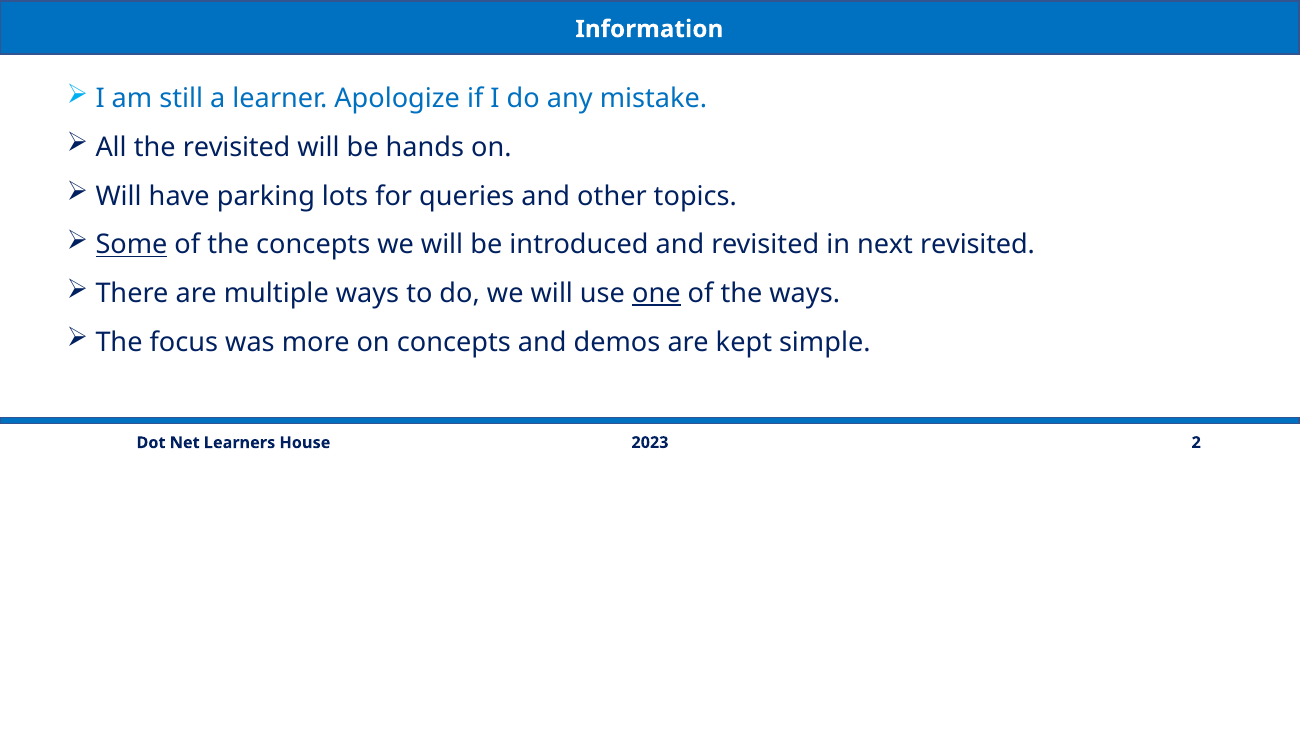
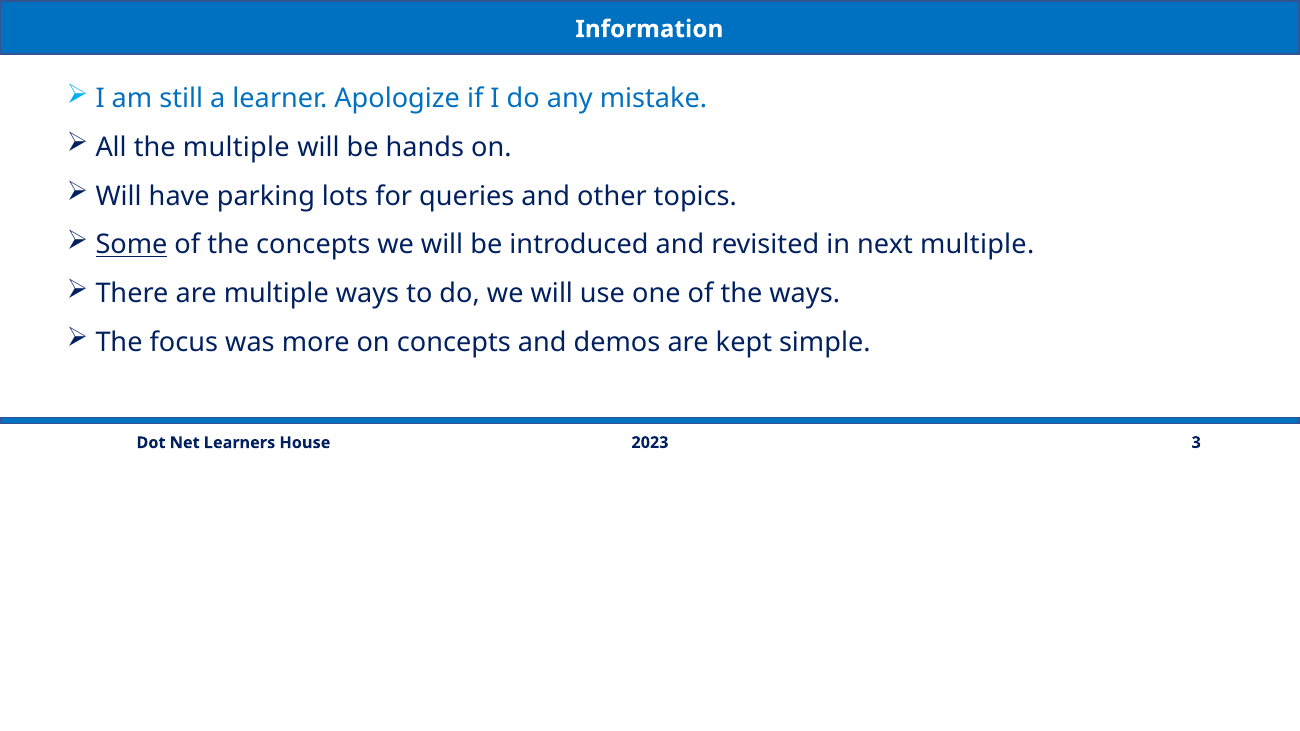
the revisited: revisited -> multiple (236, 147)
next revisited: revisited -> multiple (977, 245)
one underline: present -> none (656, 294)
2: 2 -> 3 (1196, 443)
